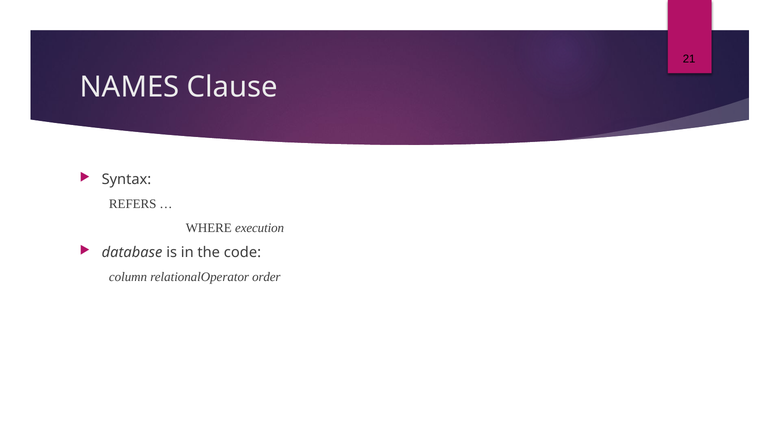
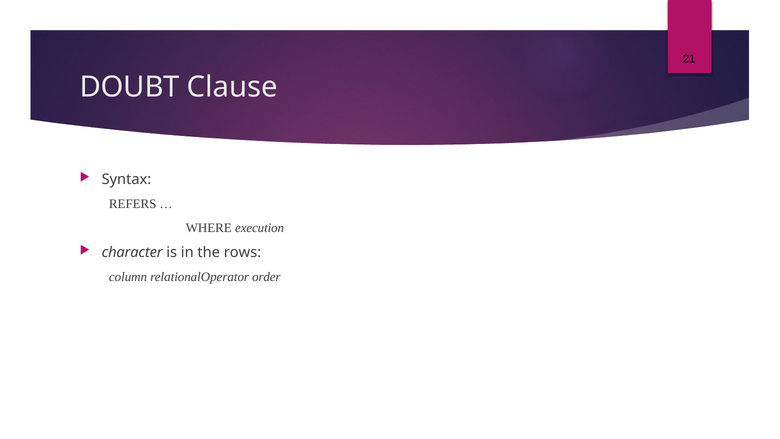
NAMES: NAMES -> DOUBT (130, 87)
database: database -> character (132, 252)
code: code -> rows (243, 252)
